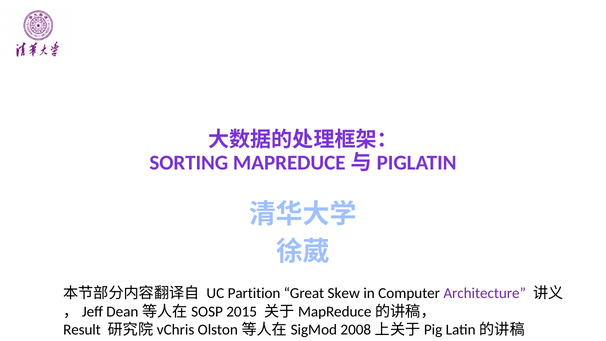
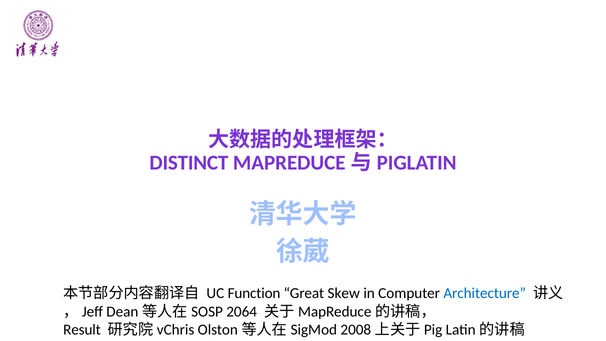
SORTING: SORTING -> DISTINCT (189, 163)
Partition: Partition -> Function (254, 293)
Architecture colour: purple -> blue (485, 293)
2015: 2015 -> 2064 (242, 312)
